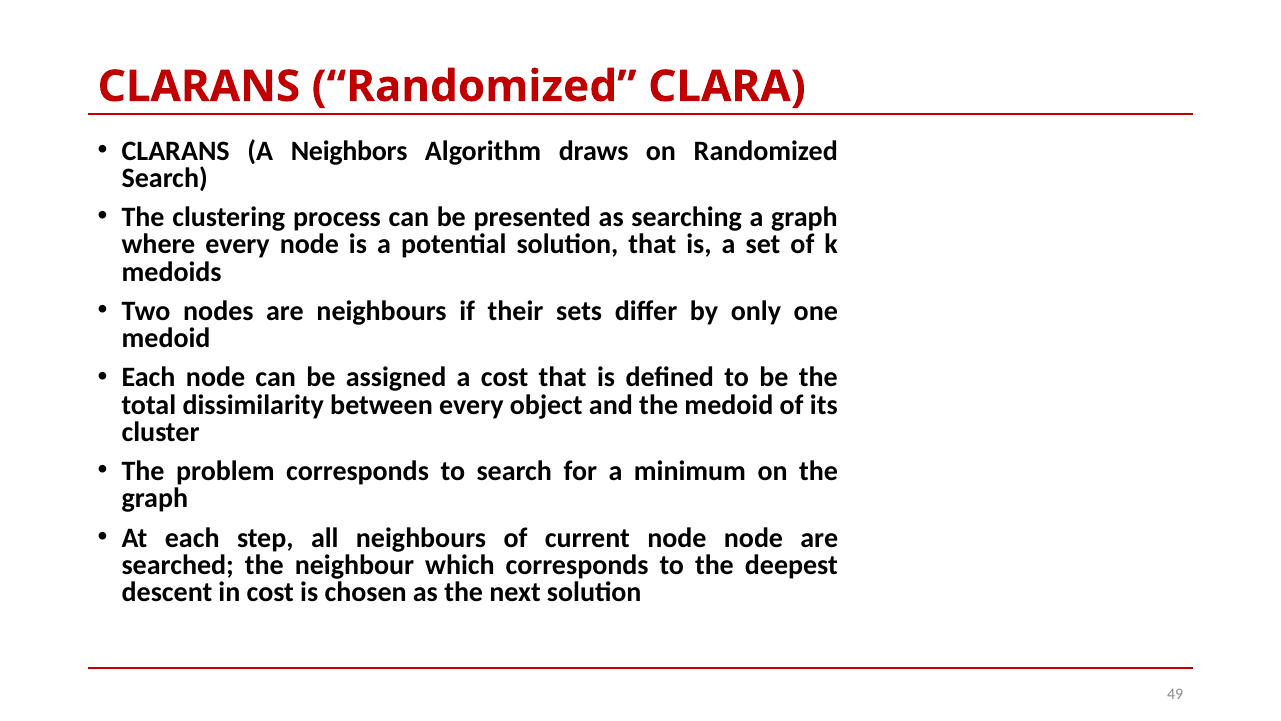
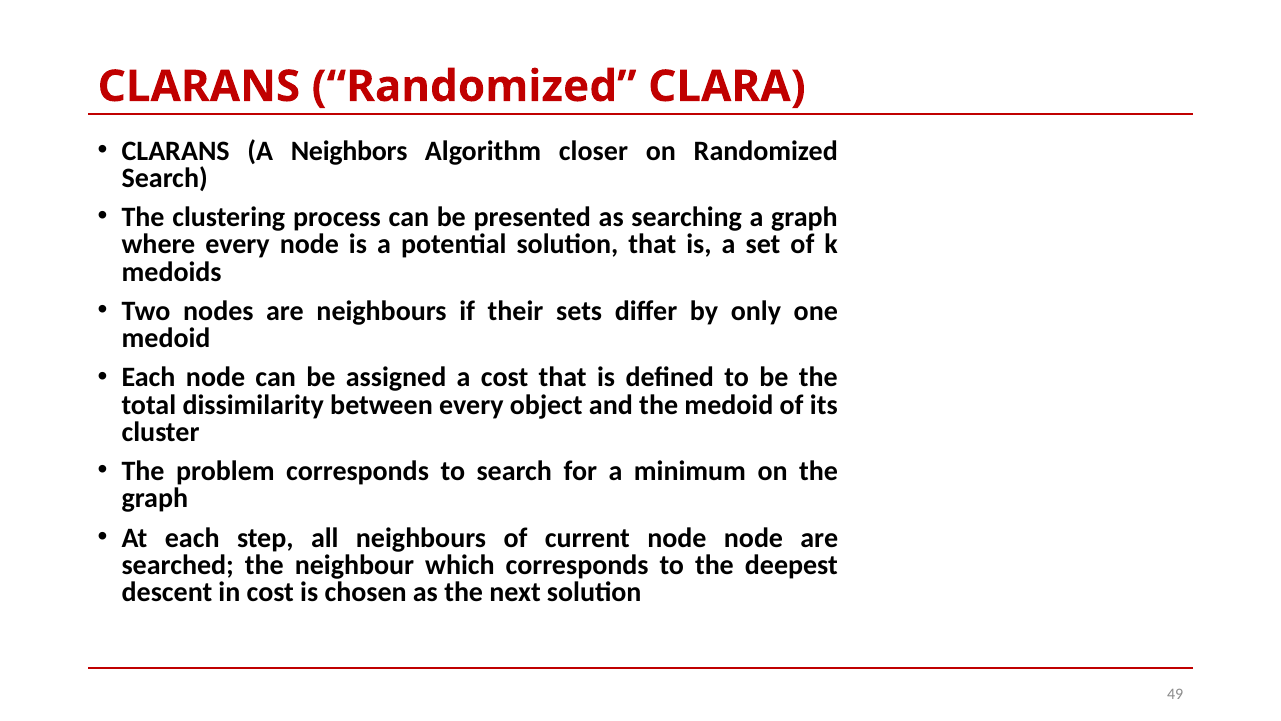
draws: draws -> closer (593, 151)
